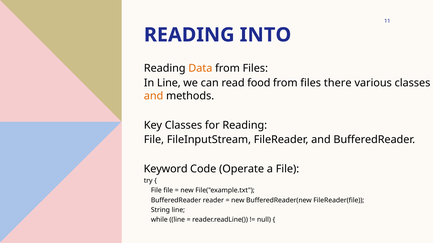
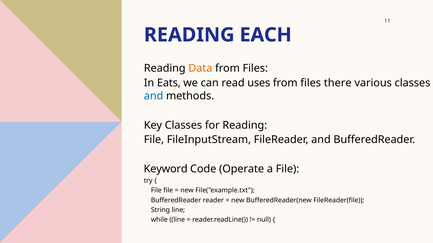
INTO: INTO -> EACH (266, 35)
In Line: Line -> Eats (169, 83)
food: food -> uses (259, 83)
and colour: orange -> blue (154, 96)
